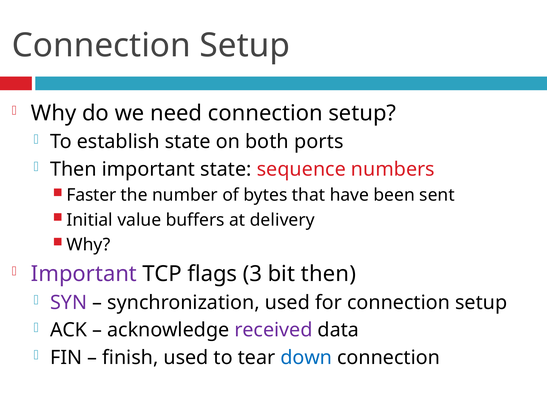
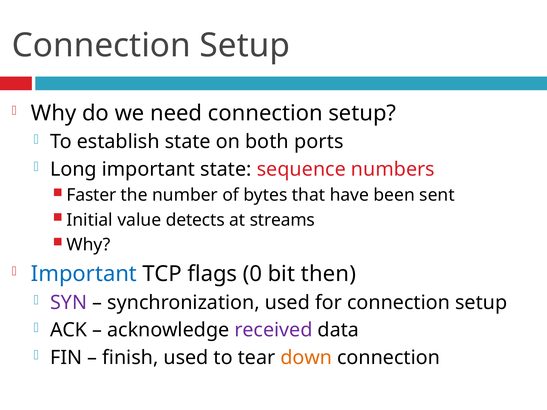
Then: Then -> Long (73, 169)
buffers: buffers -> detects (195, 220)
delivery: delivery -> streams (282, 220)
Important colour: purple -> blue (84, 274)
3: 3 -> 0 (252, 274)
down colour: blue -> orange (306, 358)
